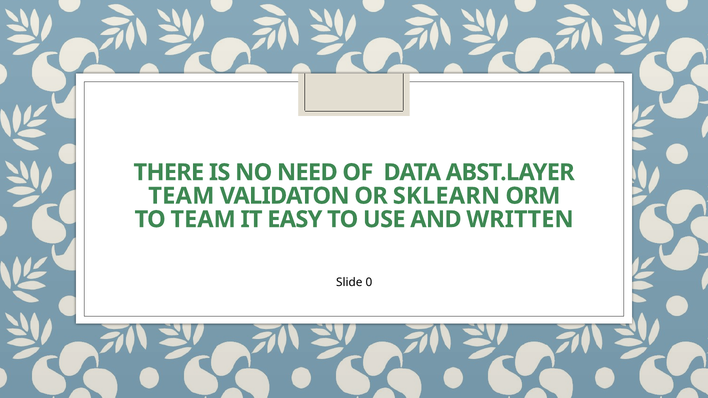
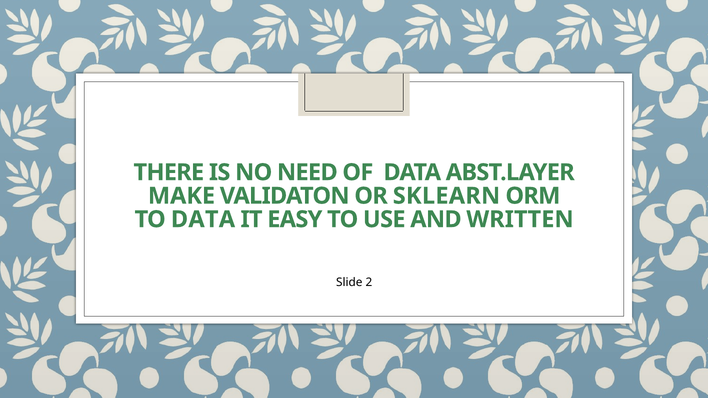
TEAM: TEAM -> MAKE (181, 196)
TO TEAM: TEAM -> DATA (203, 220)
0: 0 -> 2 (369, 282)
